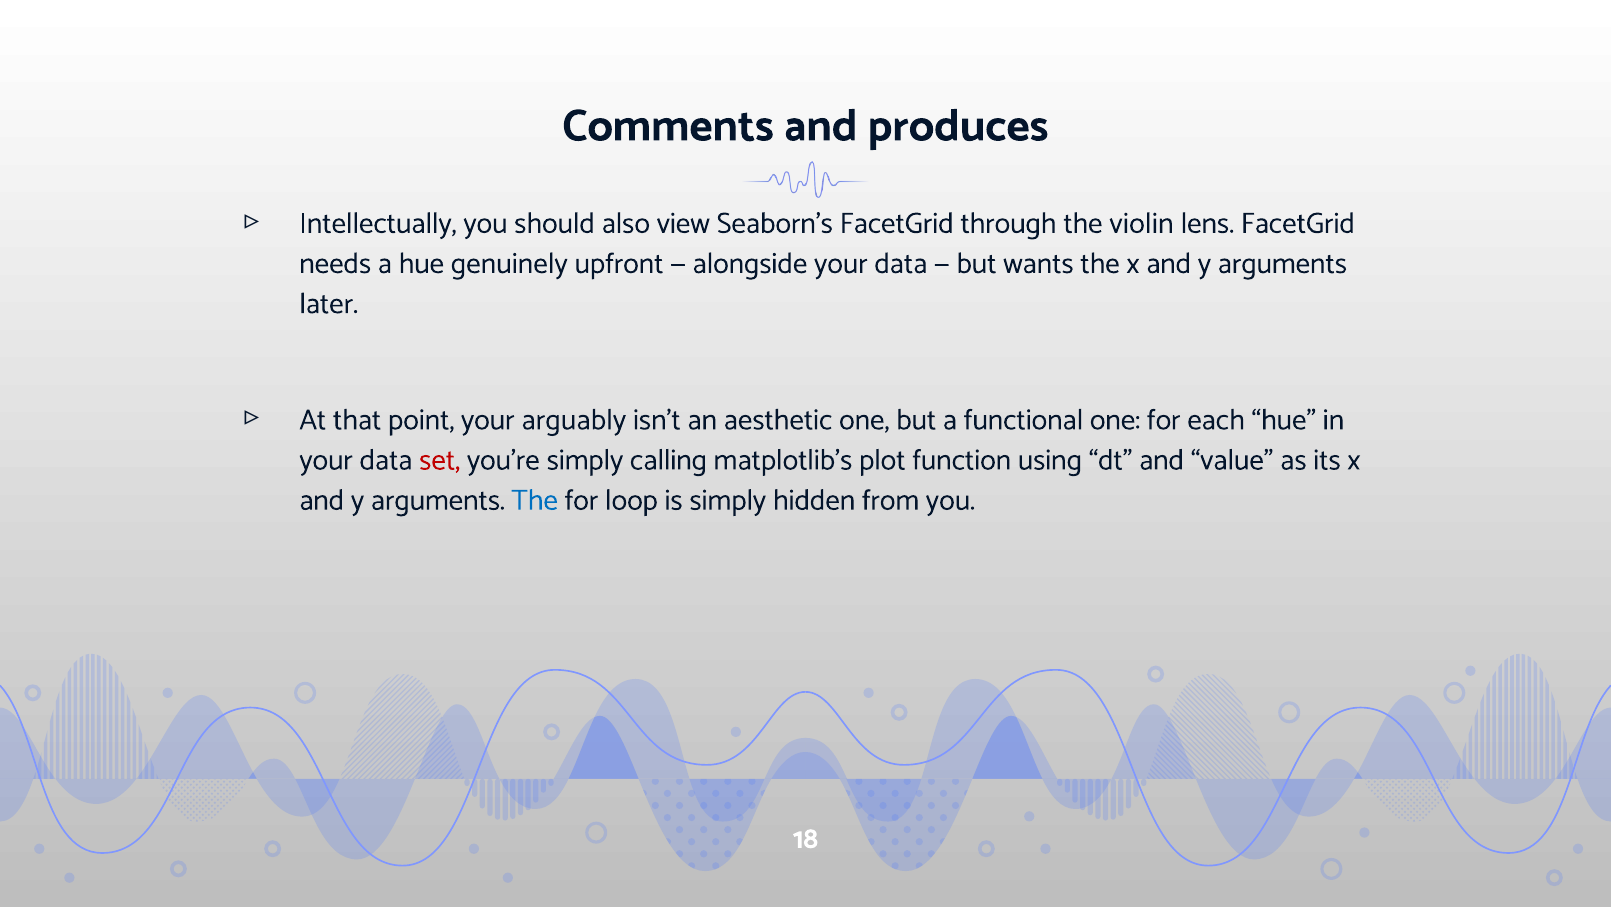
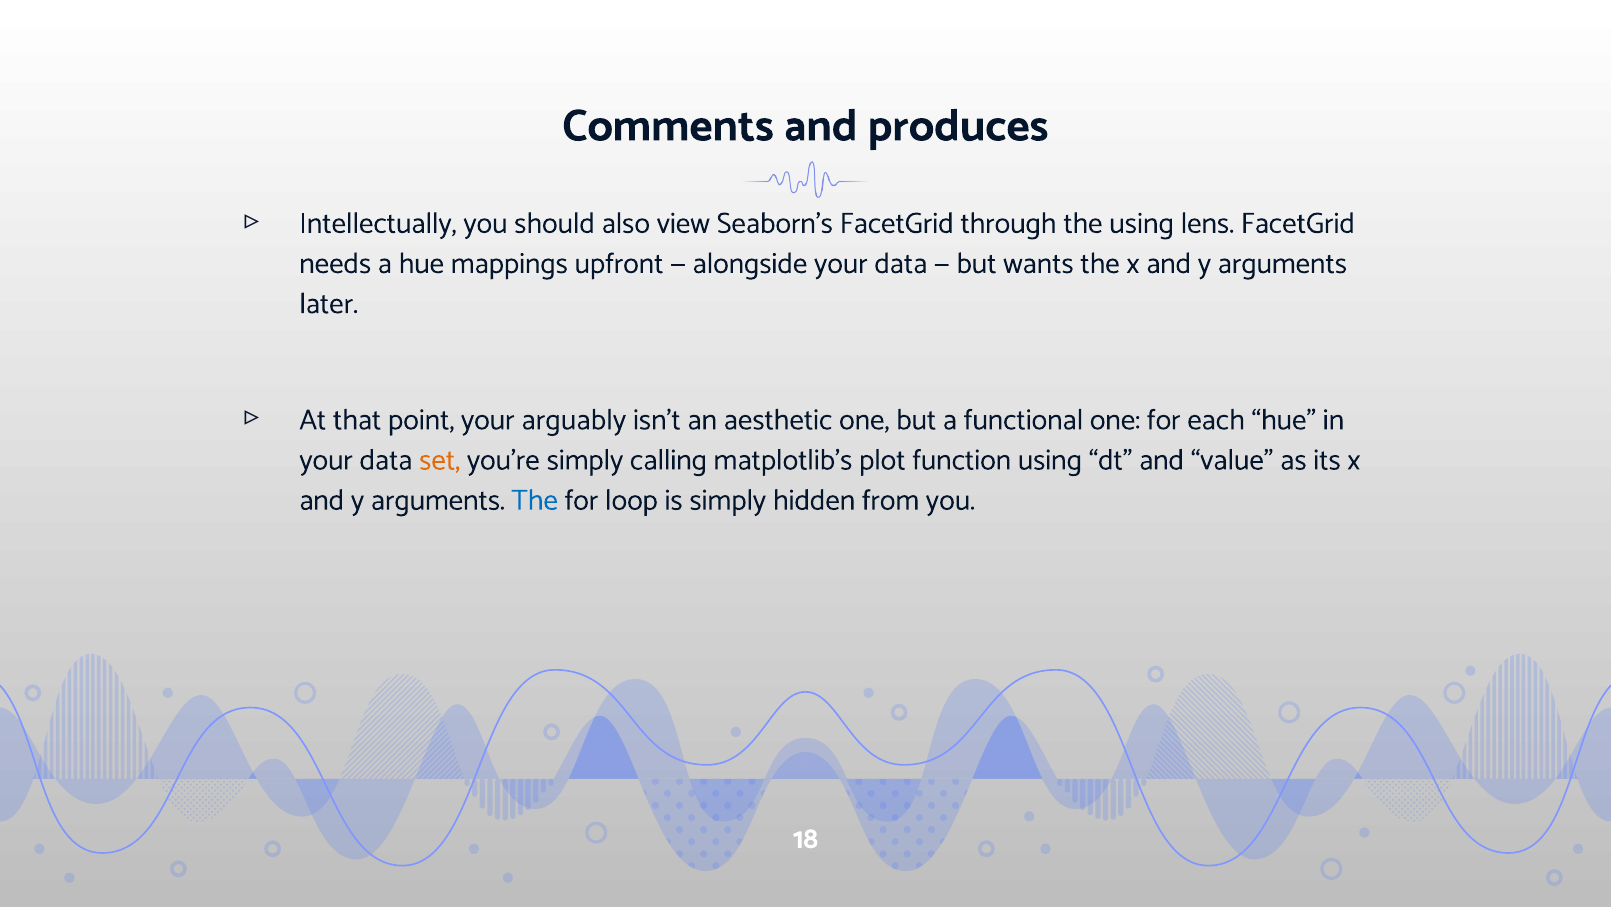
the violin: violin -> using (1142, 223)
genuinely: genuinely -> mappings (509, 263)
set colour: red -> orange (440, 459)
